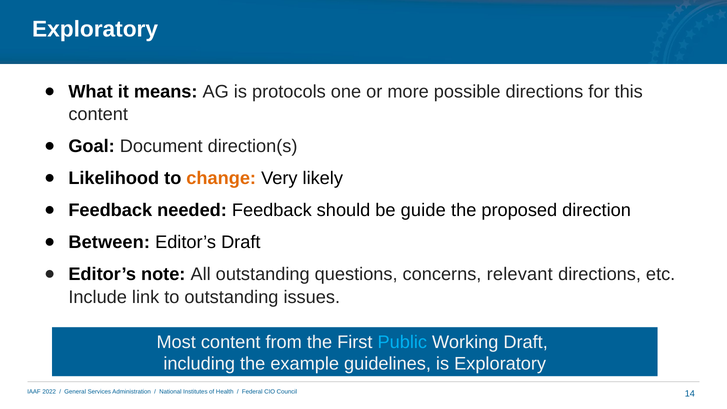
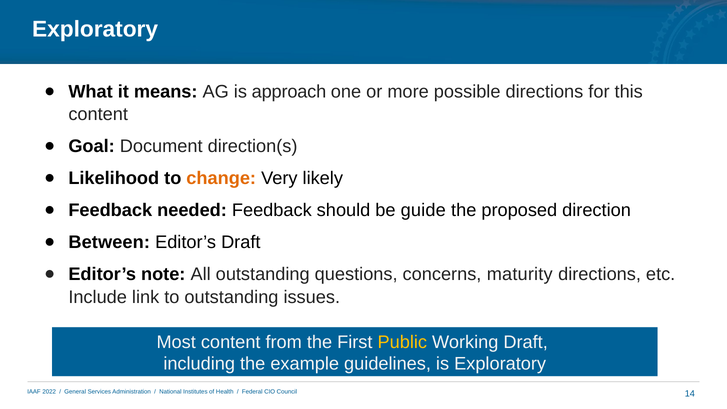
protocols: protocols -> approach (289, 92)
relevant: relevant -> maturity (520, 274)
Public colour: light blue -> yellow (402, 342)
